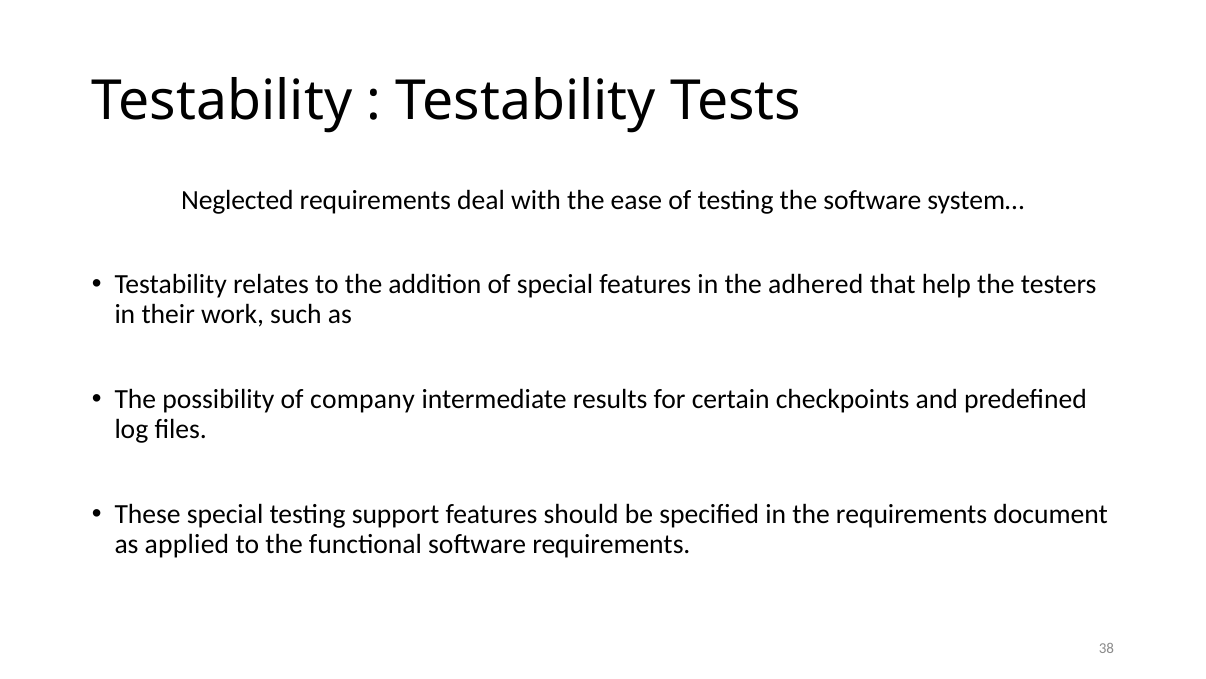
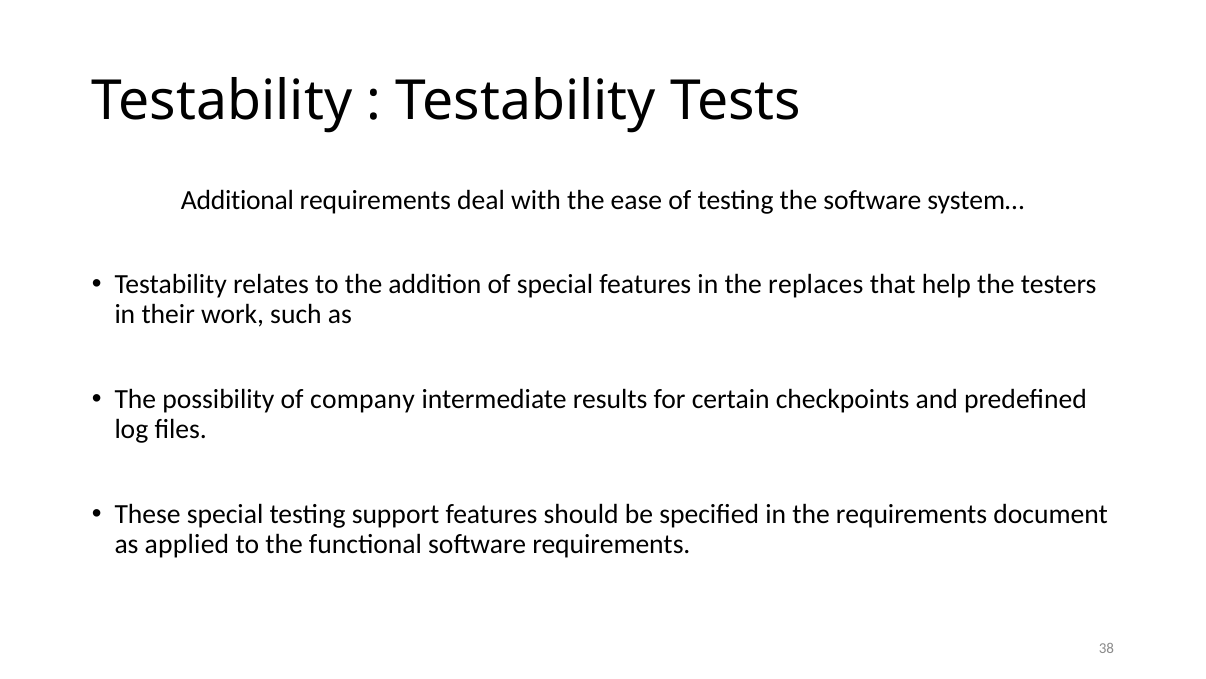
Neglected: Neglected -> Additional (237, 200)
adhered: adhered -> replaces (816, 285)
